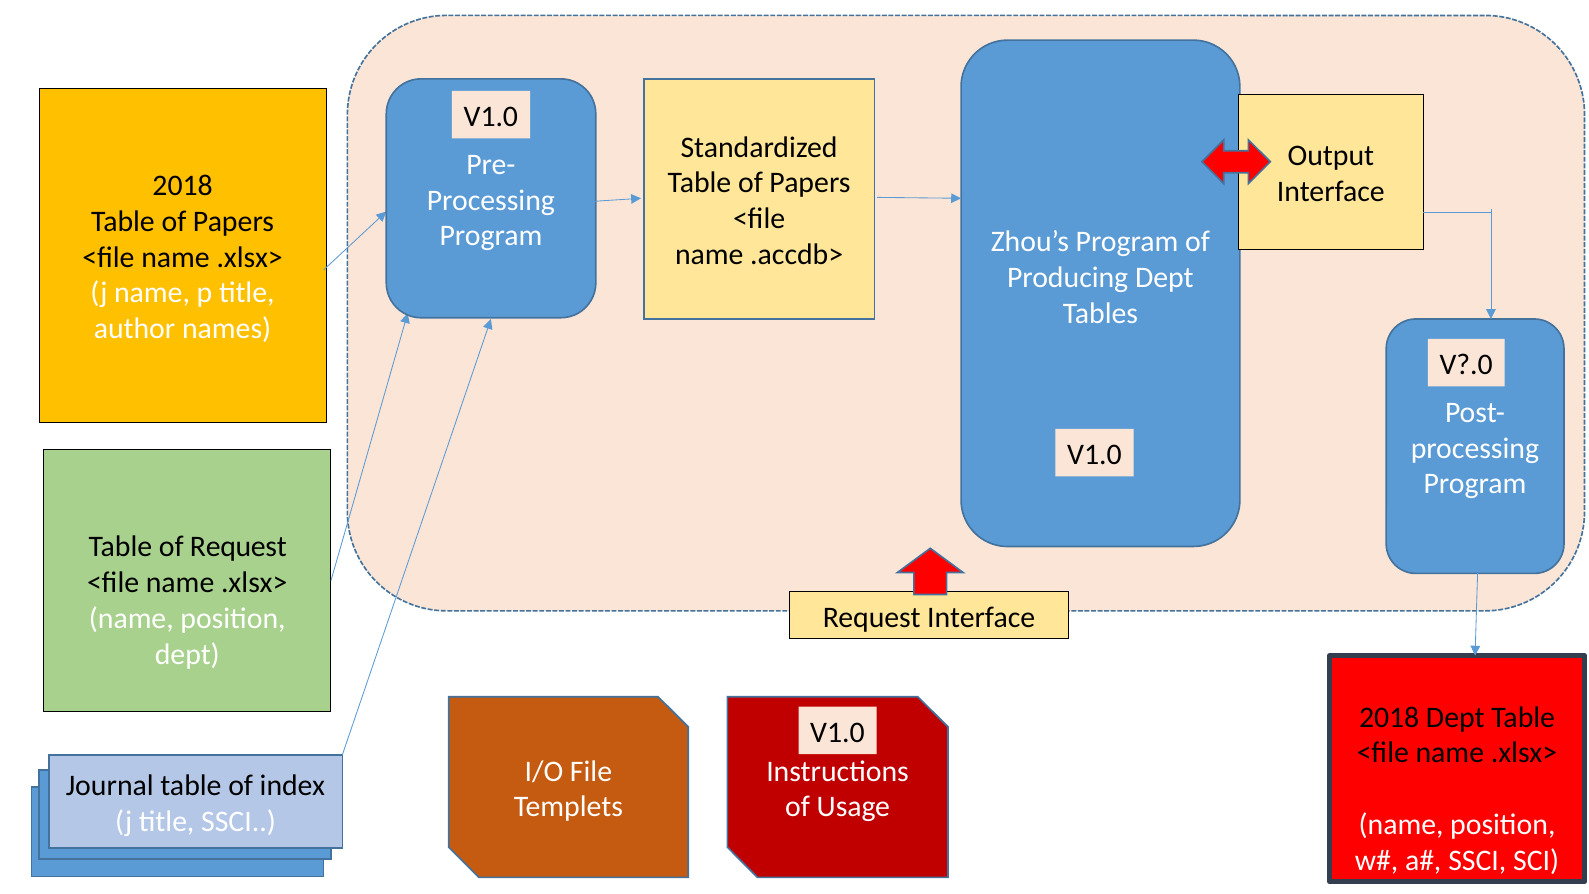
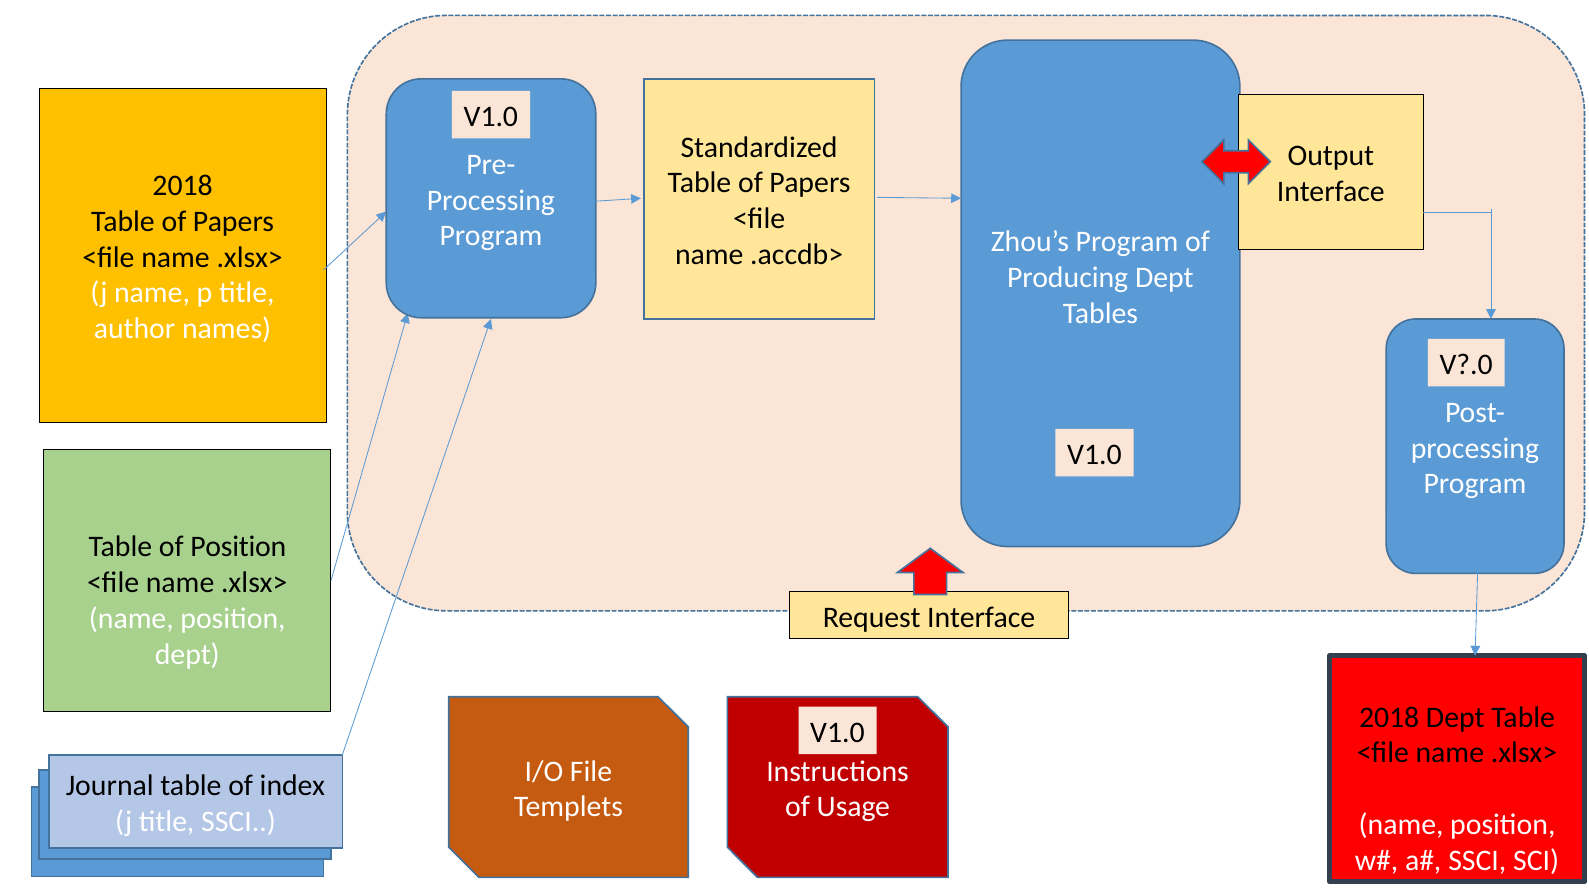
of Request: Request -> Position (238, 547)
